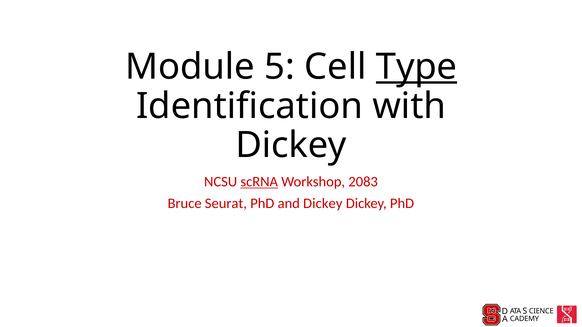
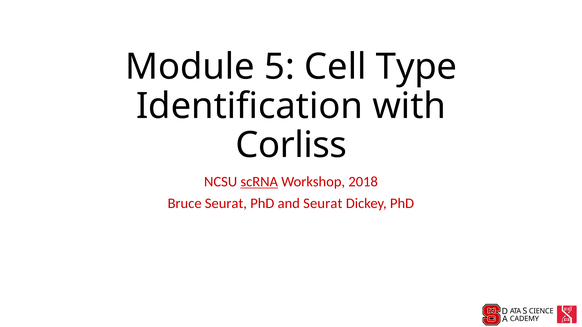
Type underline: present -> none (417, 67)
Dickey: Dickey -> Corliss (291, 145)
2083: 2083 -> 2018 (363, 182)
and Dickey: Dickey -> Seurat (323, 204)
